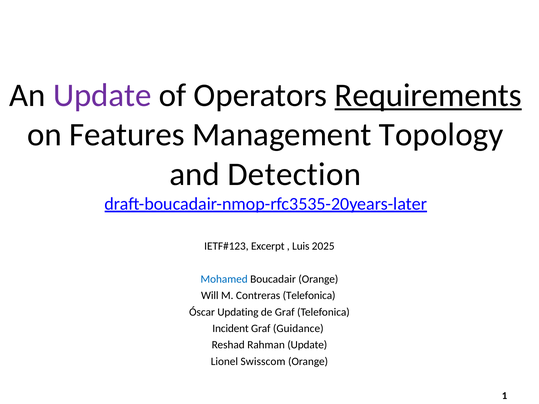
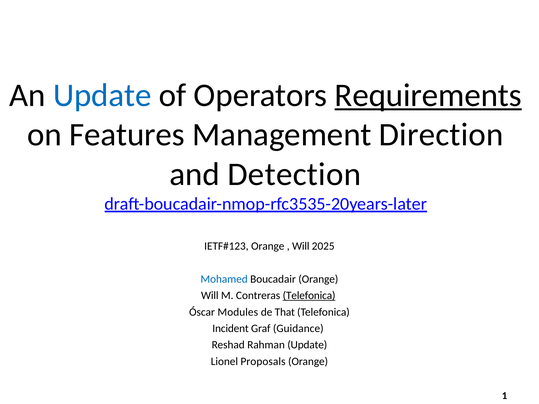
Update colour: purple -> blue (102, 95)
Topology: Topology -> Direction (441, 135)
Excerpt: Excerpt -> Orange (268, 246)
Luis: Luis -> Will (301, 246)
Telefonica underline: none -> present (309, 296)
Updating: Updating -> Modules (238, 312)
de Graf: Graf -> That (285, 312)
Swisscom: Swisscom -> Proposals (263, 362)
